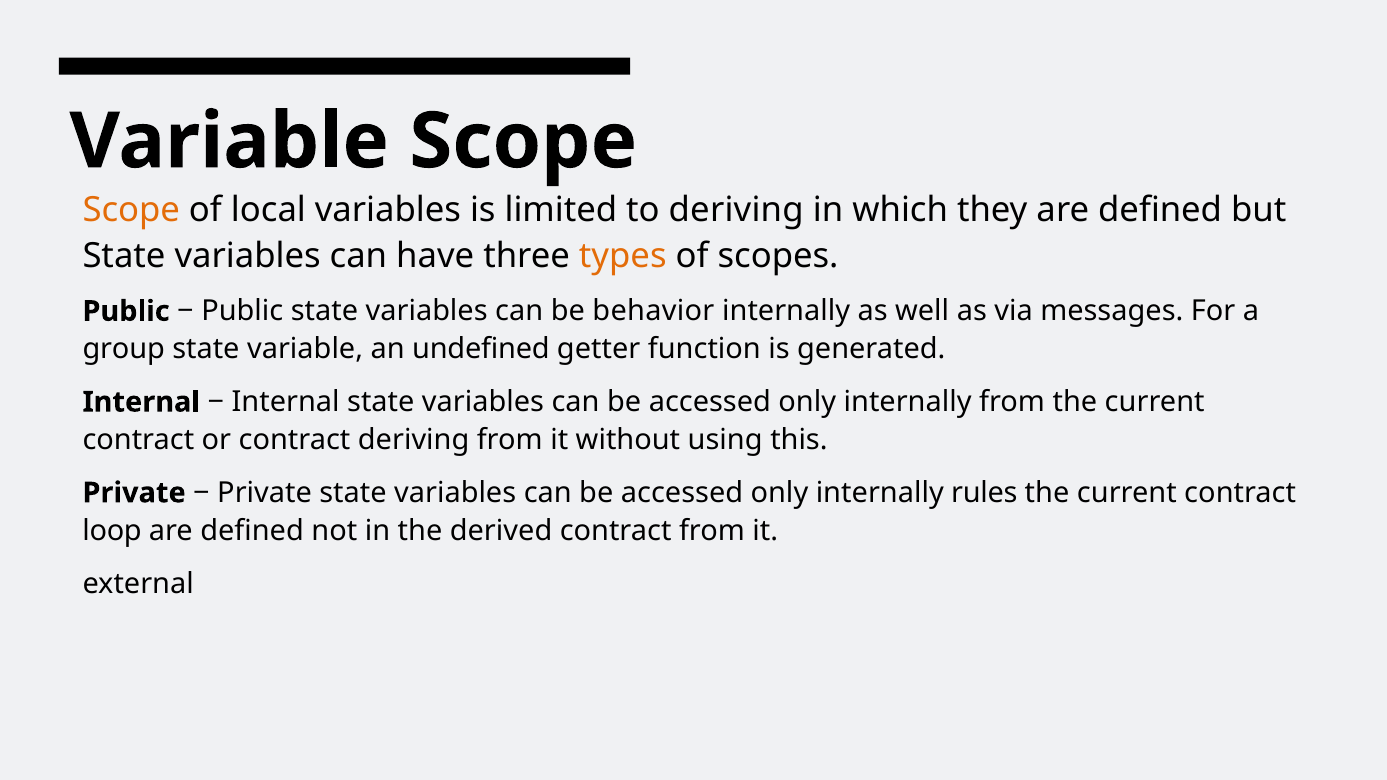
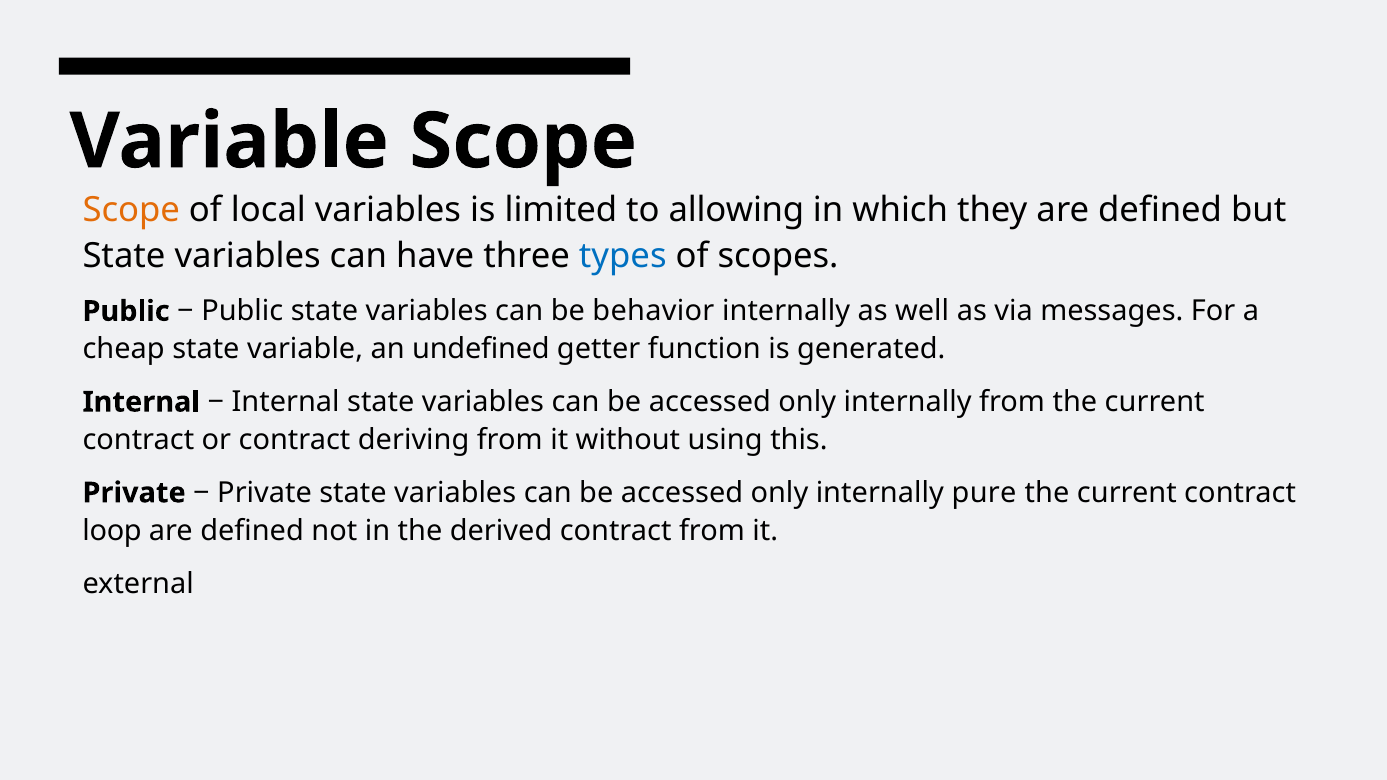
to deriving: deriving -> allowing (736, 210)
types colour: orange -> blue (623, 256)
group: group -> cheap (124, 350)
rules: rules -> pure (984, 493)
